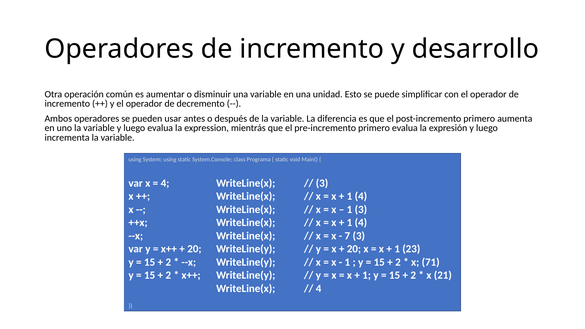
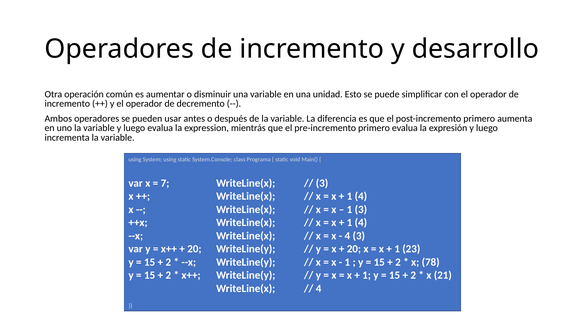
4: 4 -> 7 (165, 183)
7: 7 -> 4 (347, 236)
71: 71 -> 78 (431, 262)
